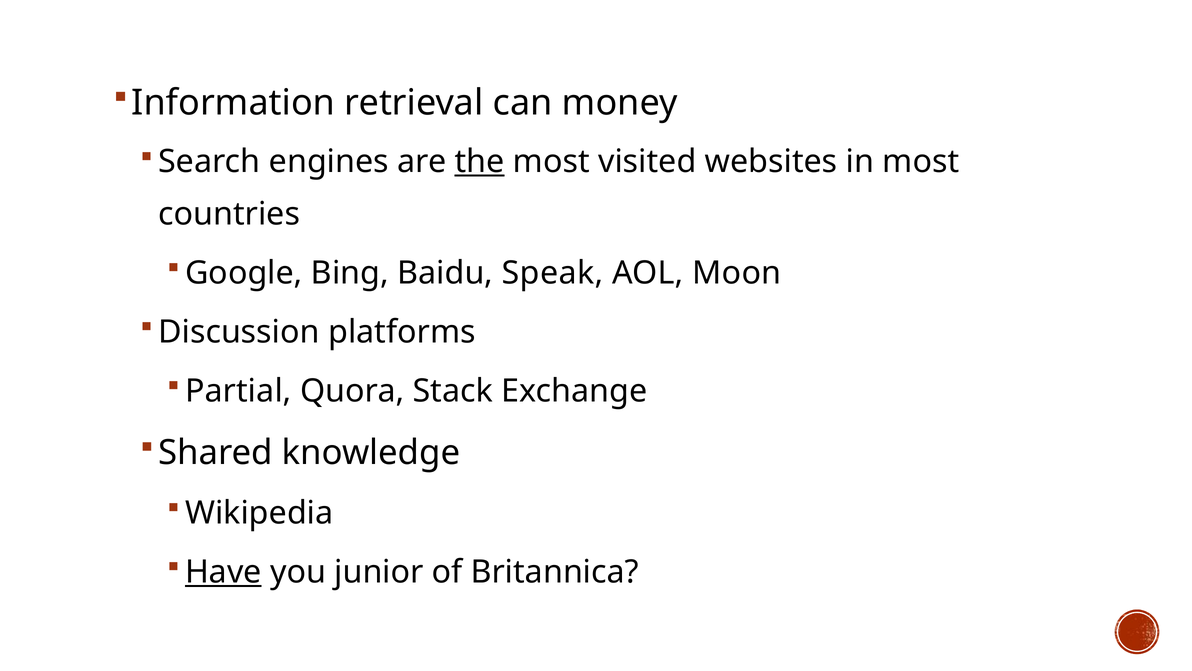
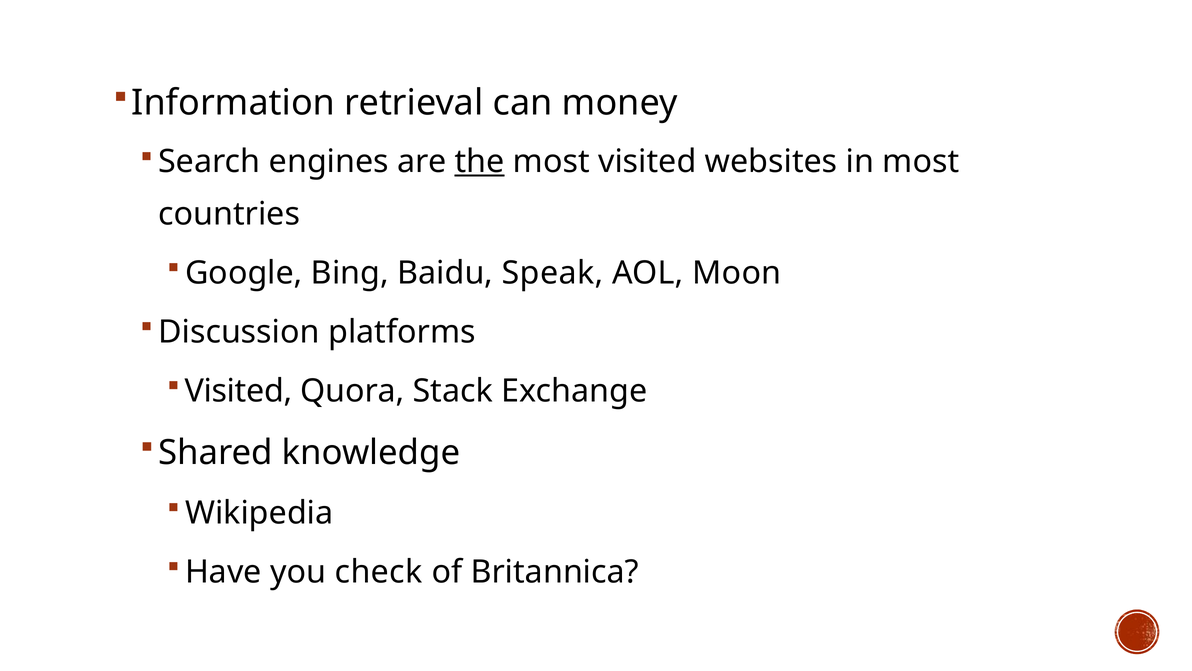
Partial: Partial -> Visited (239, 391)
Have underline: present -> none (223, 571)
junior: junior -> check (379, 571)
